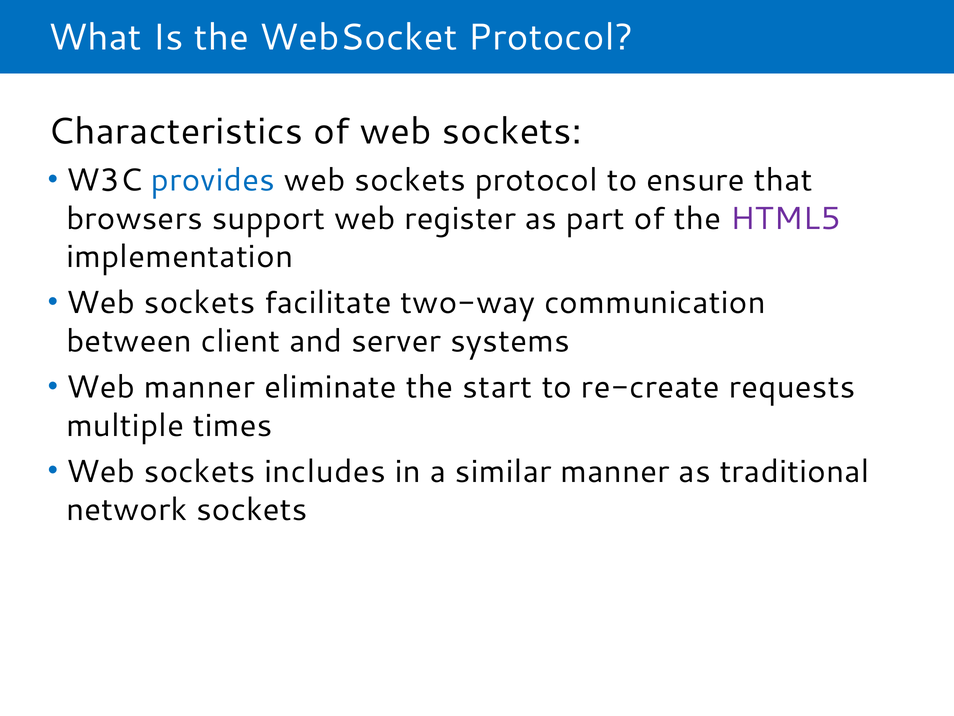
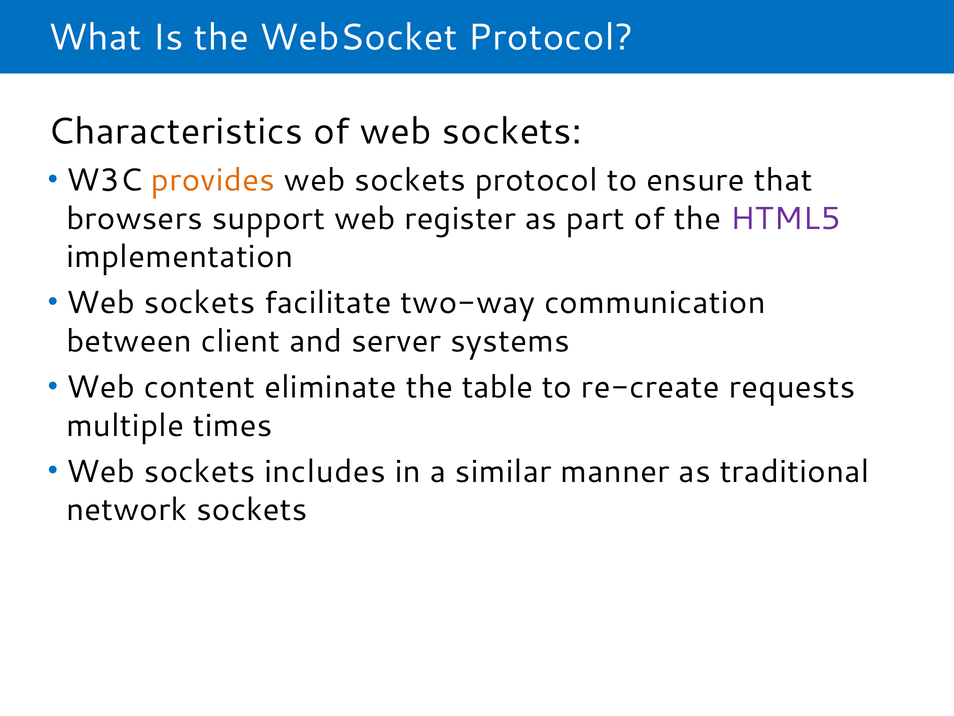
provides colour: blue -> orange (213, 180)
Web manner: manner -> content (200, 387)
start: start -> table (498, 387)
